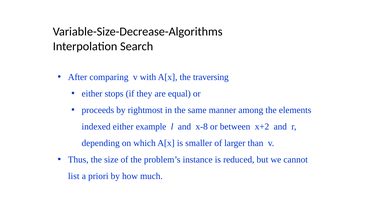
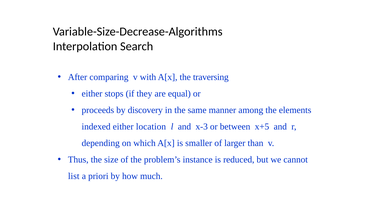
rightmost: rightmost -> discovery (145, 110)
example: example -> location (151, 126)
x-8: x-8 -> x-3 (202, 126)
x+2: x+2 -> x+5 (262, 126)
